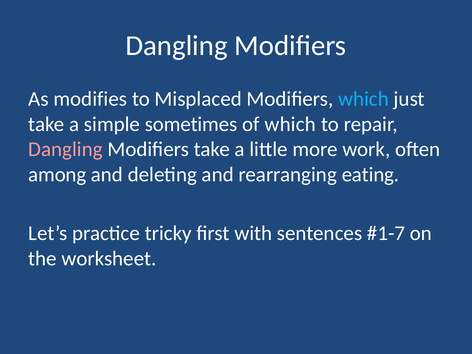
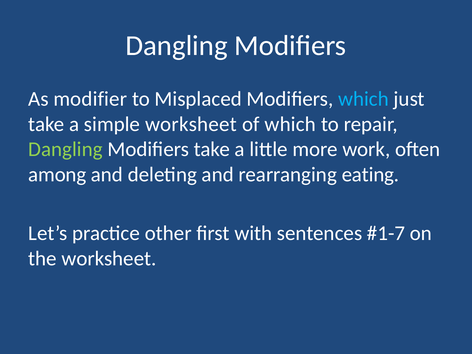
modifies: modifies -> modifier (90, 99)
simple sometimes: sometimes -> worksheet (191, 124)
Dangling colour: pink -> light green (65, 149)
tricky: tricky -> other (168, 233)
